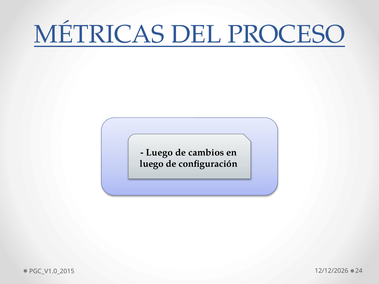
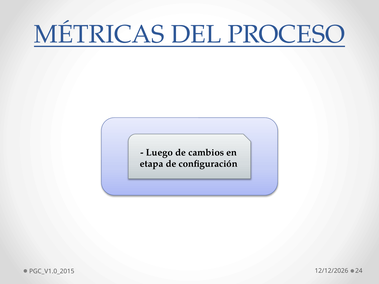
luego: luego -> etapa (152, 164)
